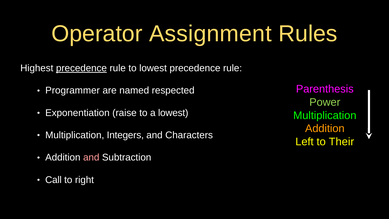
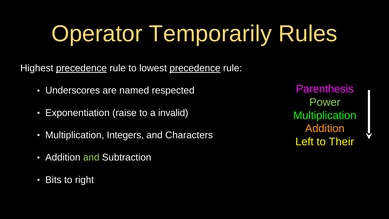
Assignment: Assignment -> Temporarily (210, 34)
precedence underline: none -> present (195, 68)
Programmer: Programmer -> Underscores (73, 90)
a lowest: lowest -> invalid (173, 113)
and colour: pink -> light green (91, 157)
Call: Call -> Bits (53, 180)
